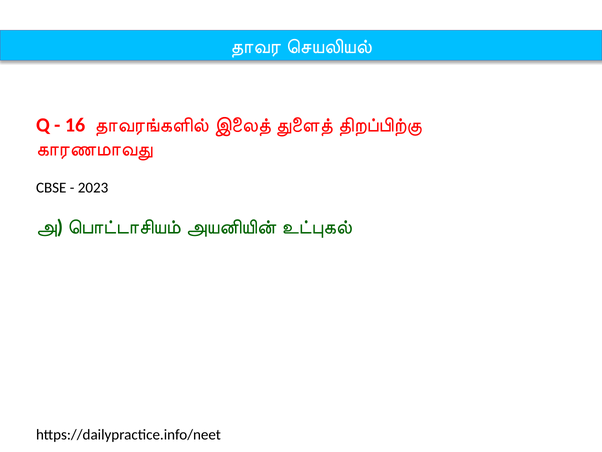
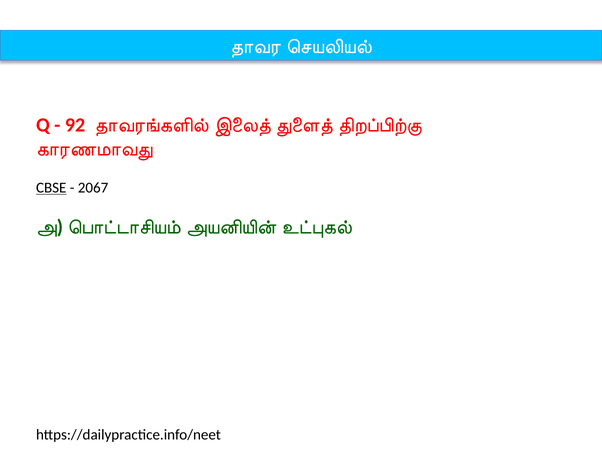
16: 16 -> 92 (75, 125)
CBSE underline: none -> present (51, 188)
2023: 2023 -> 2067 (93, 188)
